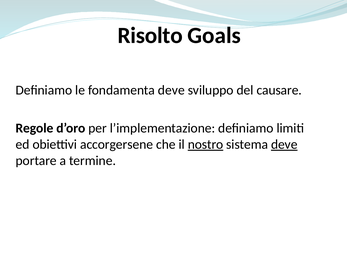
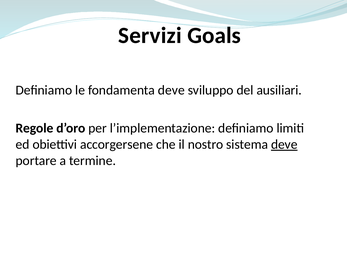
Risolto: Risolto -> Servizi (150, 35)
causare: causare -> ausiliari (279, 90)
nostro underline: present -> none (206, 144)
